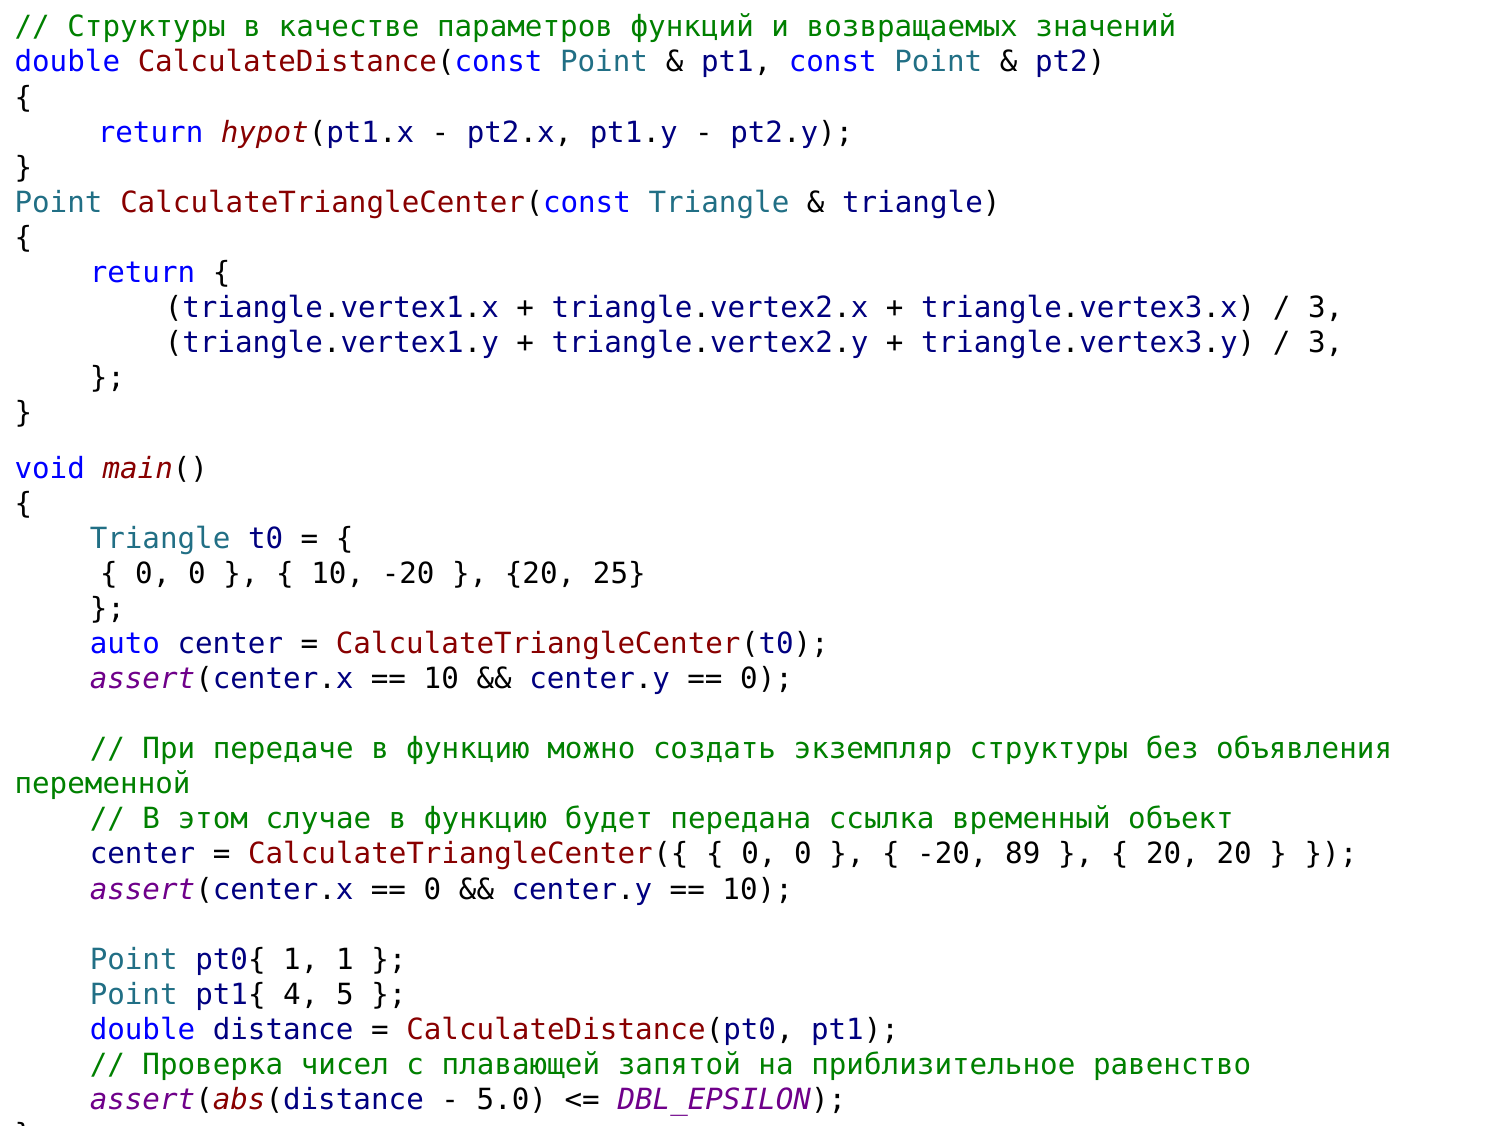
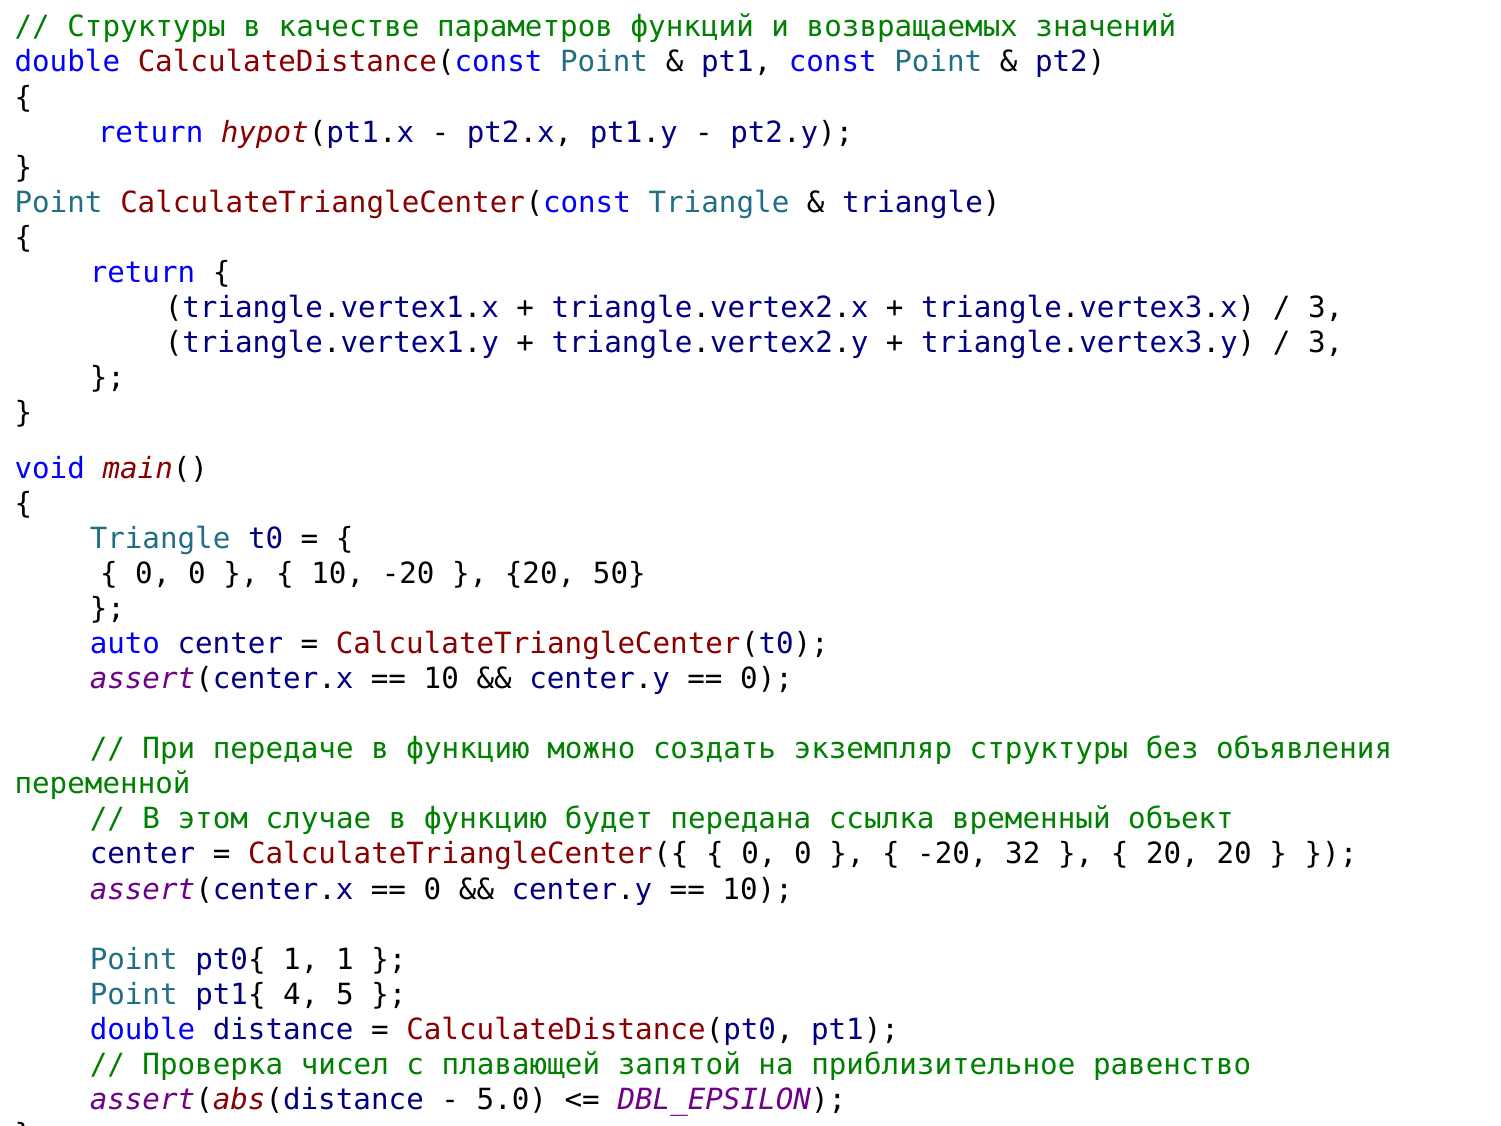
25: 25 -> 50 (619, 574)
89: 89 -> 32 (1023, 854)
